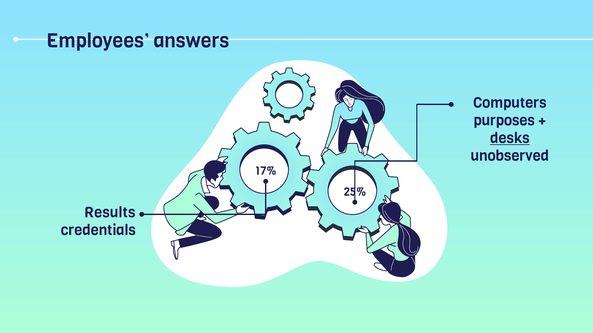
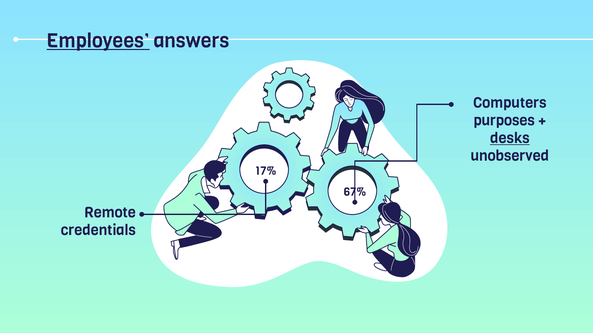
Employees underline: none -> present (98, 41)
25%: 25% -> 67% (355, 192)
Results: Results -> Remote (110, 213)
